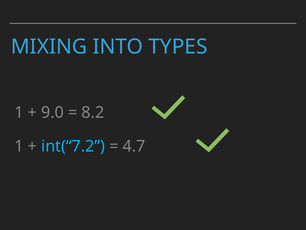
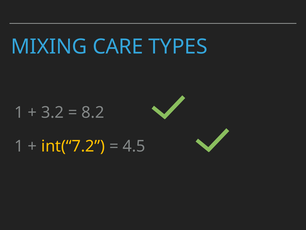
INTO: INTO -> CARE (118, 47)
9.0: 9.0 -> 3.2 (52, 112)
int(“7.2 colour: light blue -> yellow (73, 146)
4.7: 4.7 -> 4.5 (134, 146)
